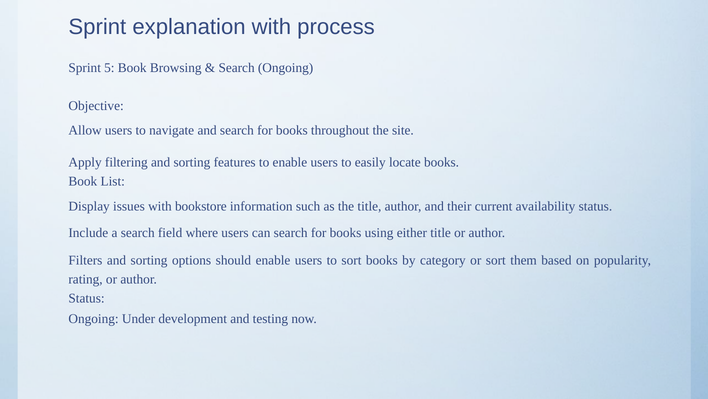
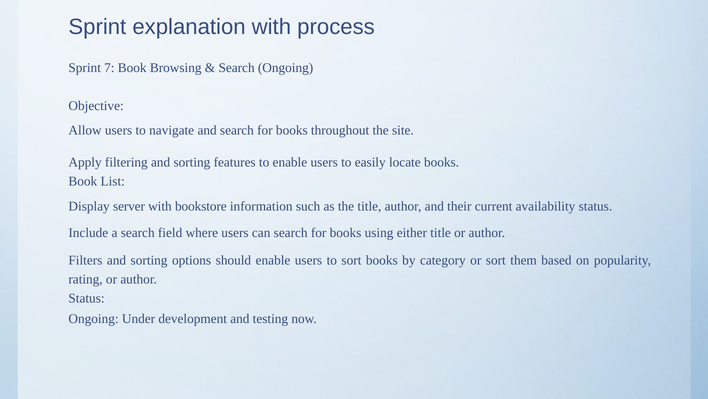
5: 5 -> 7 (109, 68)
issues: issues -> server (129, 206)
